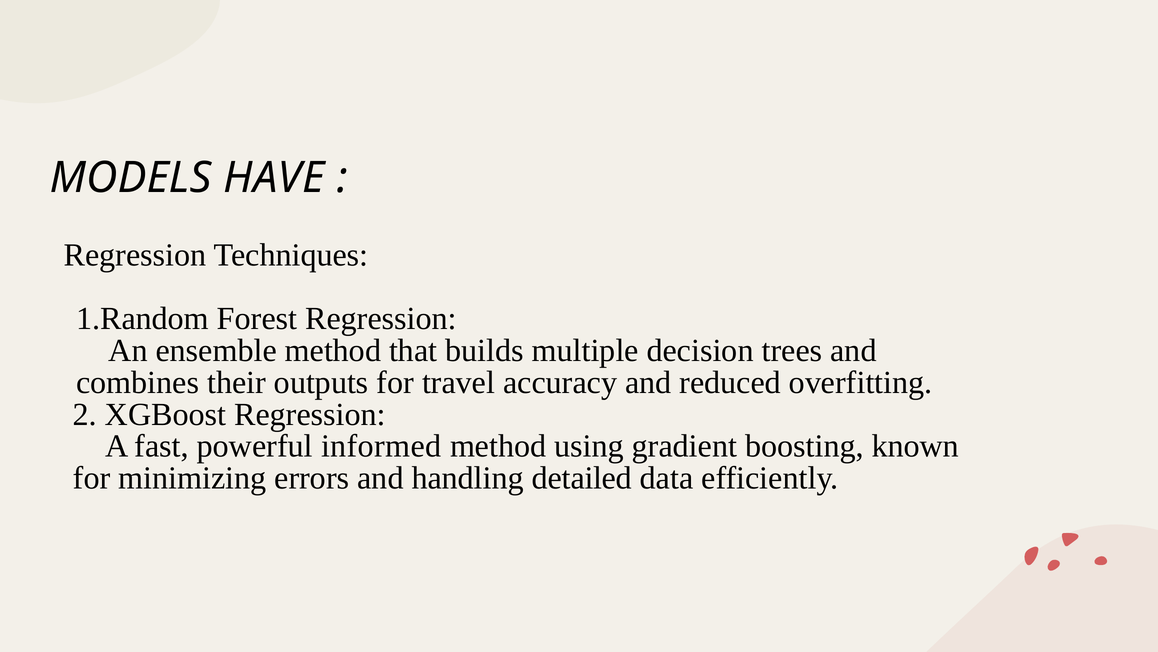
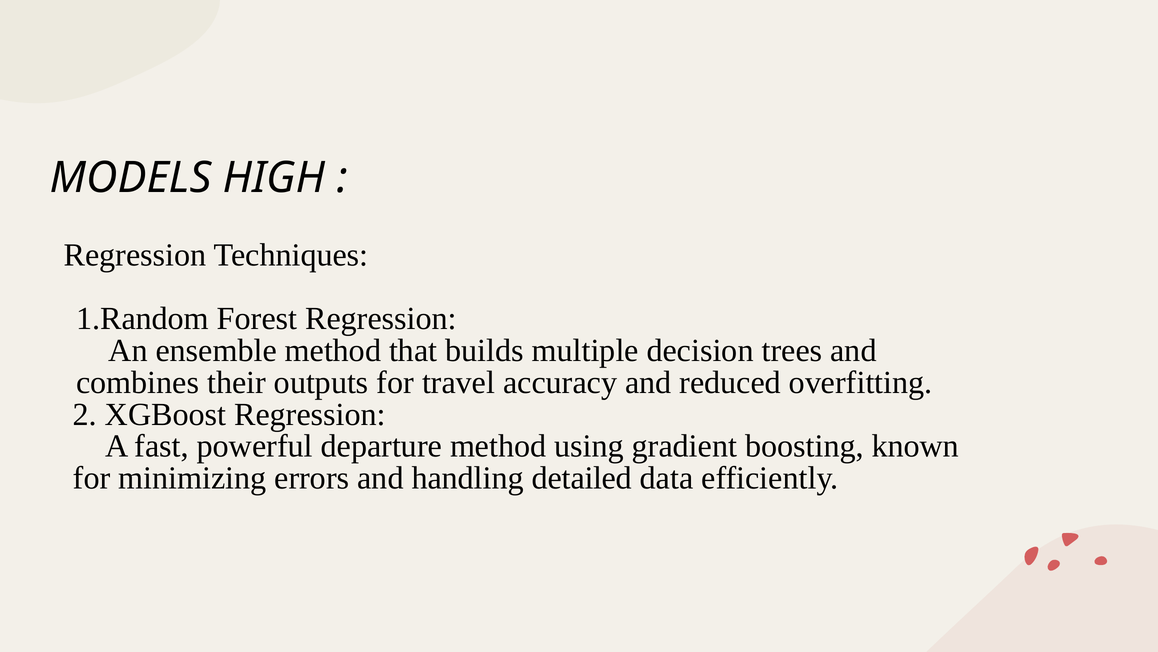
HAVE: HAVE -> HIGH (274, 178)
informed: informed -> departure (381, 446)
